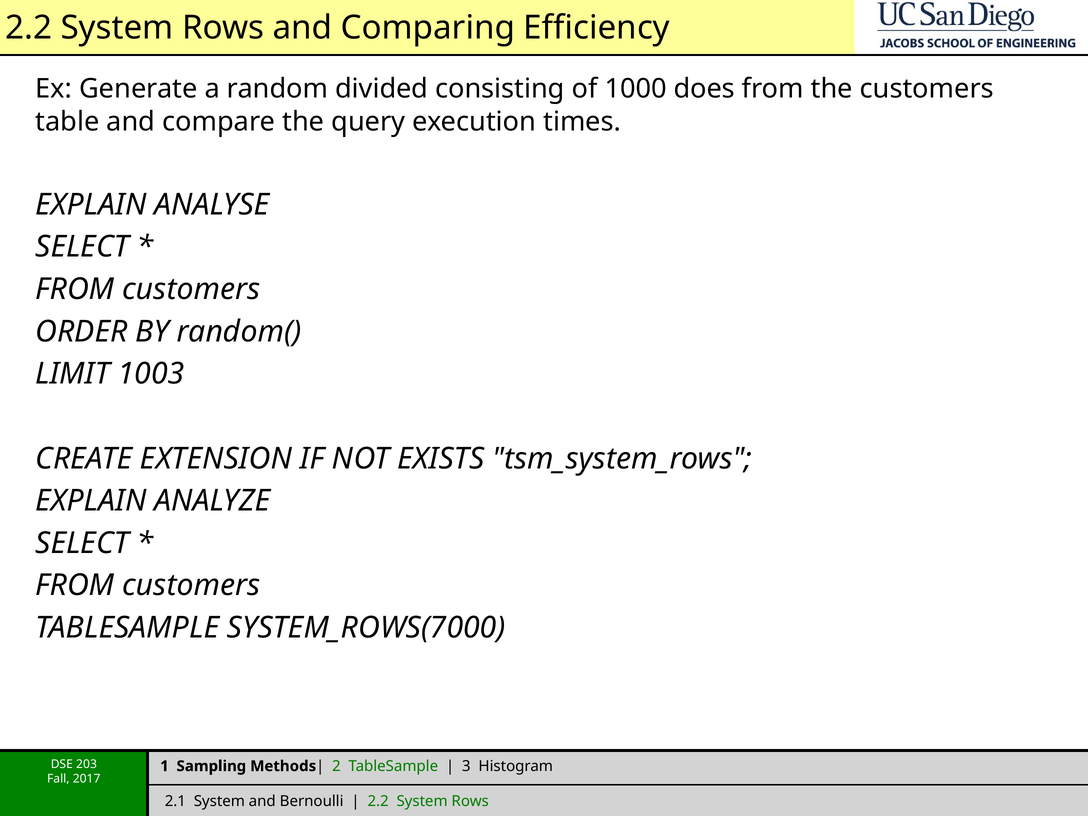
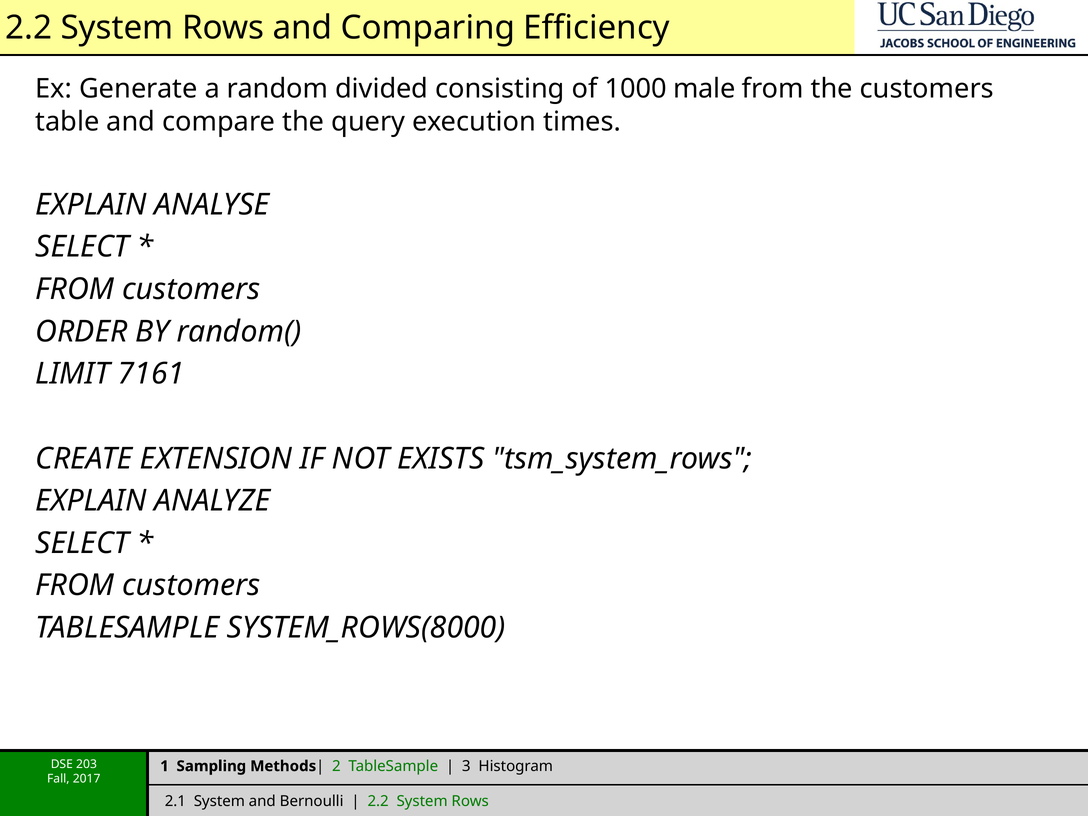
does: does -> male (704, 89)
1003: 1003 -> 7161 (151, 374)
SYSTEM_ROWS(7000: SYSTEM_ROWS(7000 -> SYSTEM_ROWS(8000 (366, 628)
